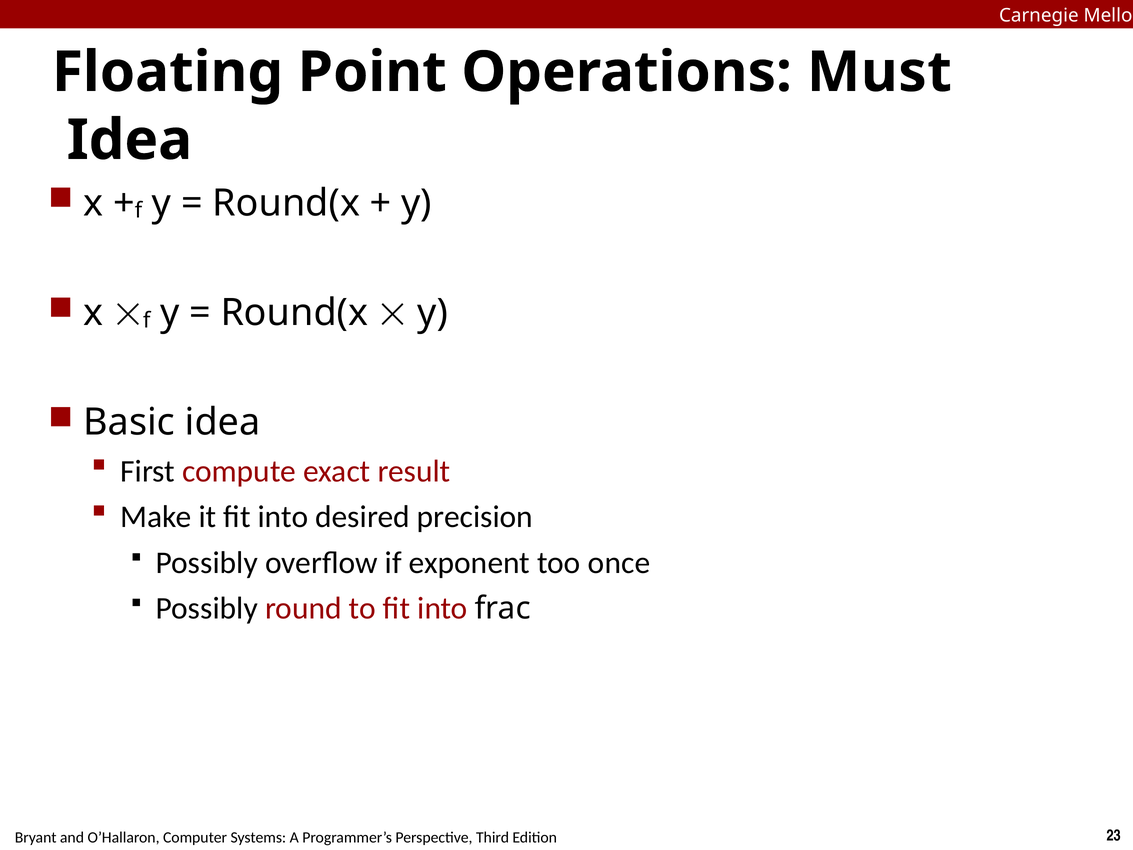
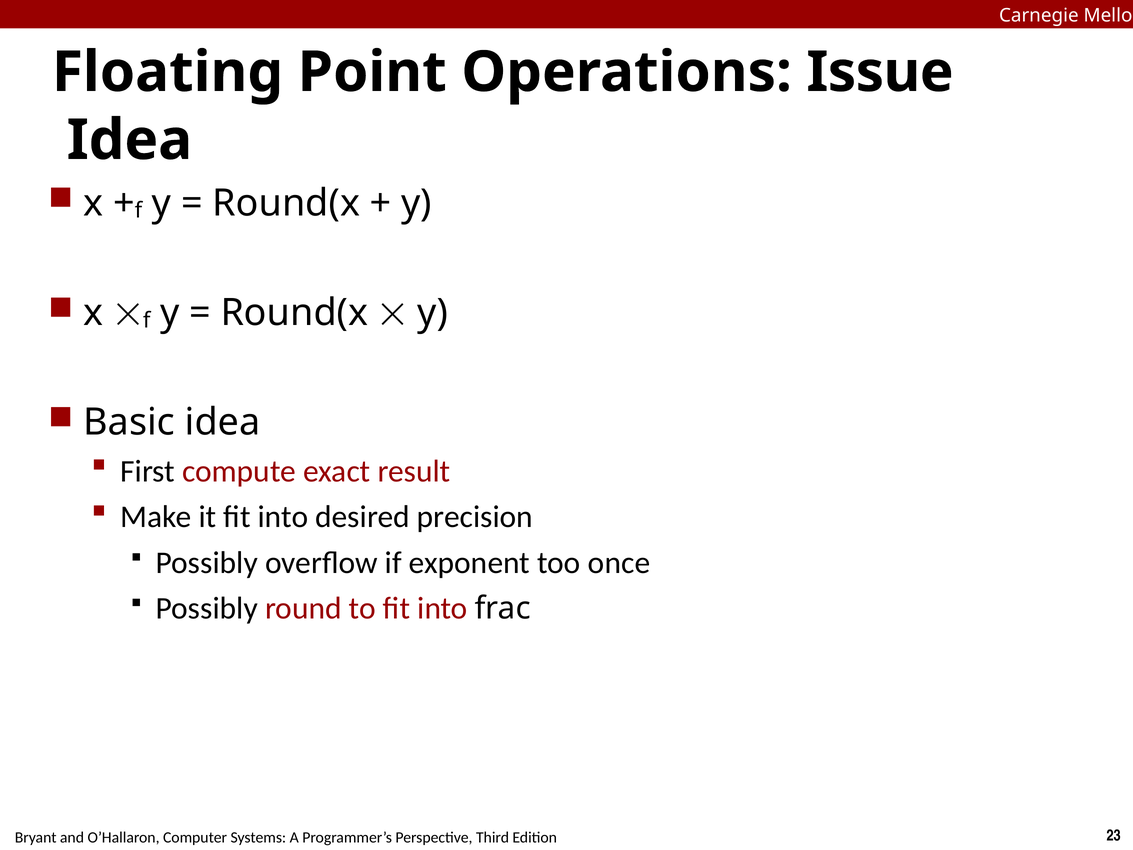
Must: Must -> Issue (880, 72)
